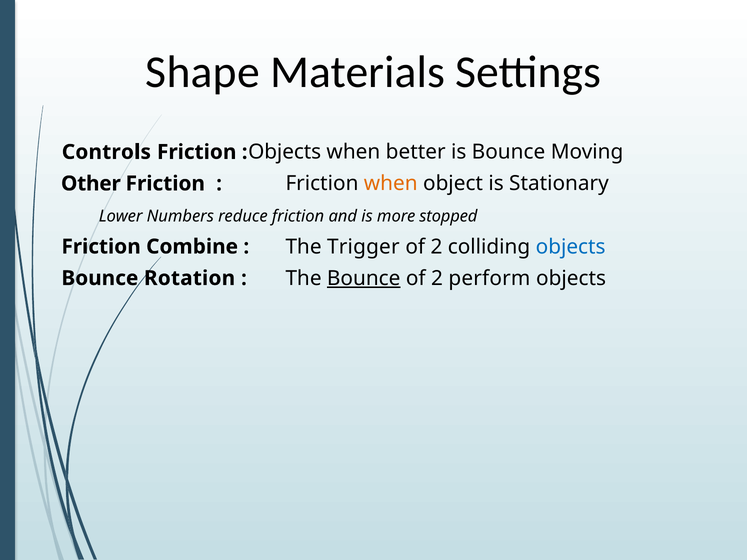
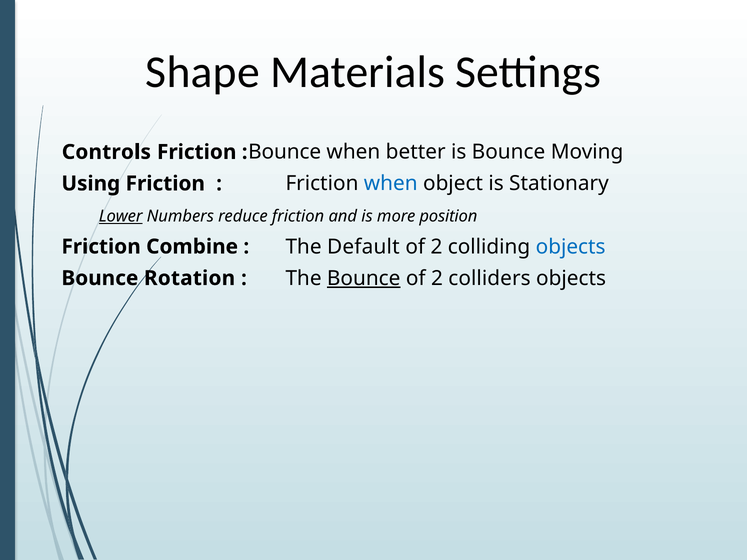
Objects: Objects -> Bounce (285, 152)
Other: Other -> Using (91, 184)
when colour: orange -> blue (391, 184)
Lower underline: none -> present (121, 217)
stopped: stopped -> position (448, 217)
Trigger: Trigger -> Default (363, 247)
perform: perform -> colliders (489, 278)
